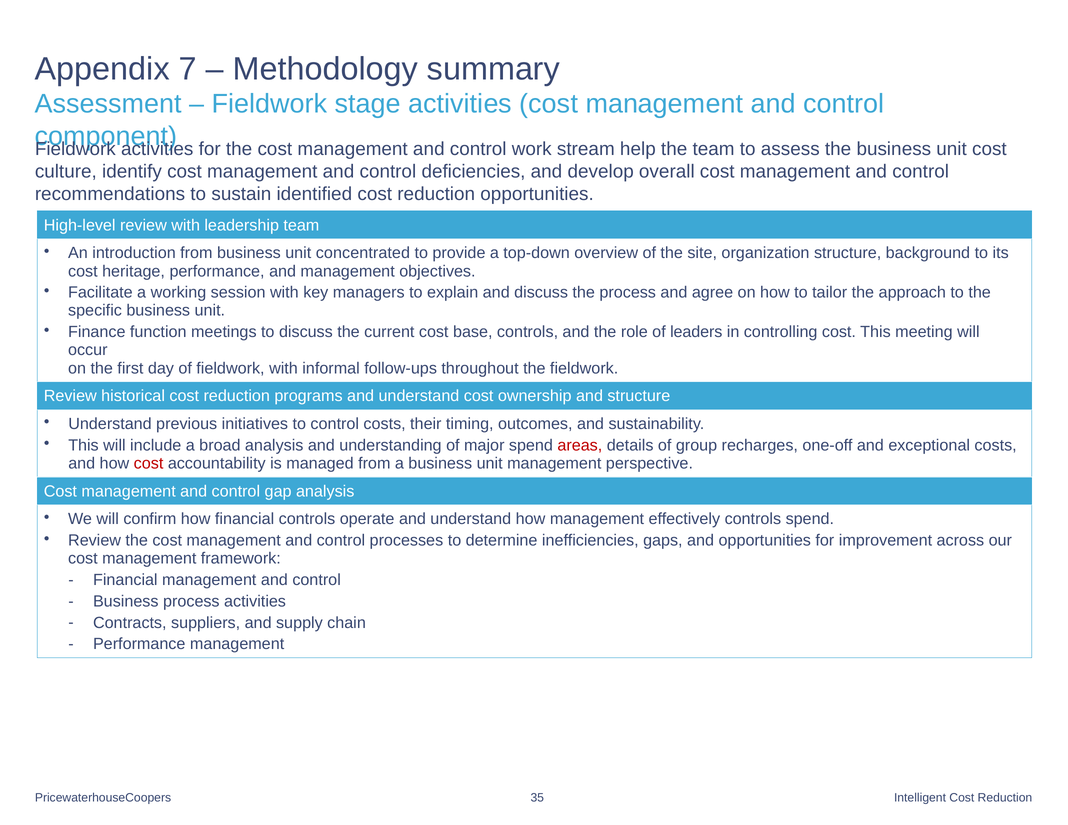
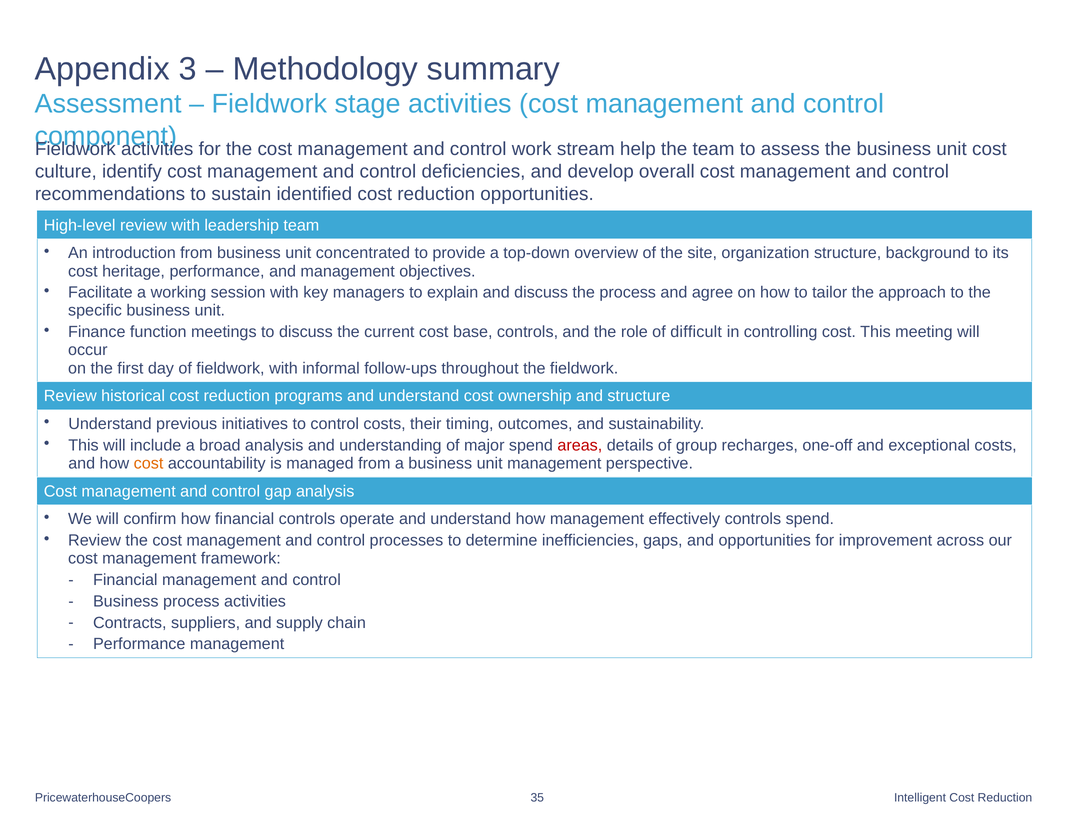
7: 7 -> 3 (188, 69)
leaders: leaders -> difficult (696, 332)
cost colour: red -> orange (149, 464)
